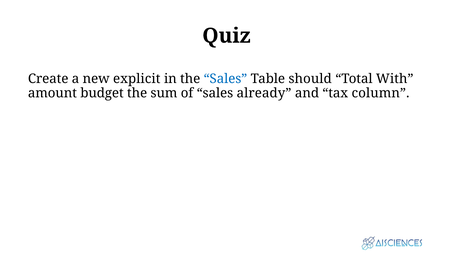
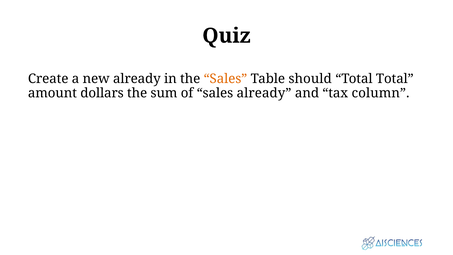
new explicit: explicit -> already (137, 79)
Sales colour: blue -> orange (225, 79)
Total With: With -> Total (395, 79)
budget: budget -> dollars (102, 93)
